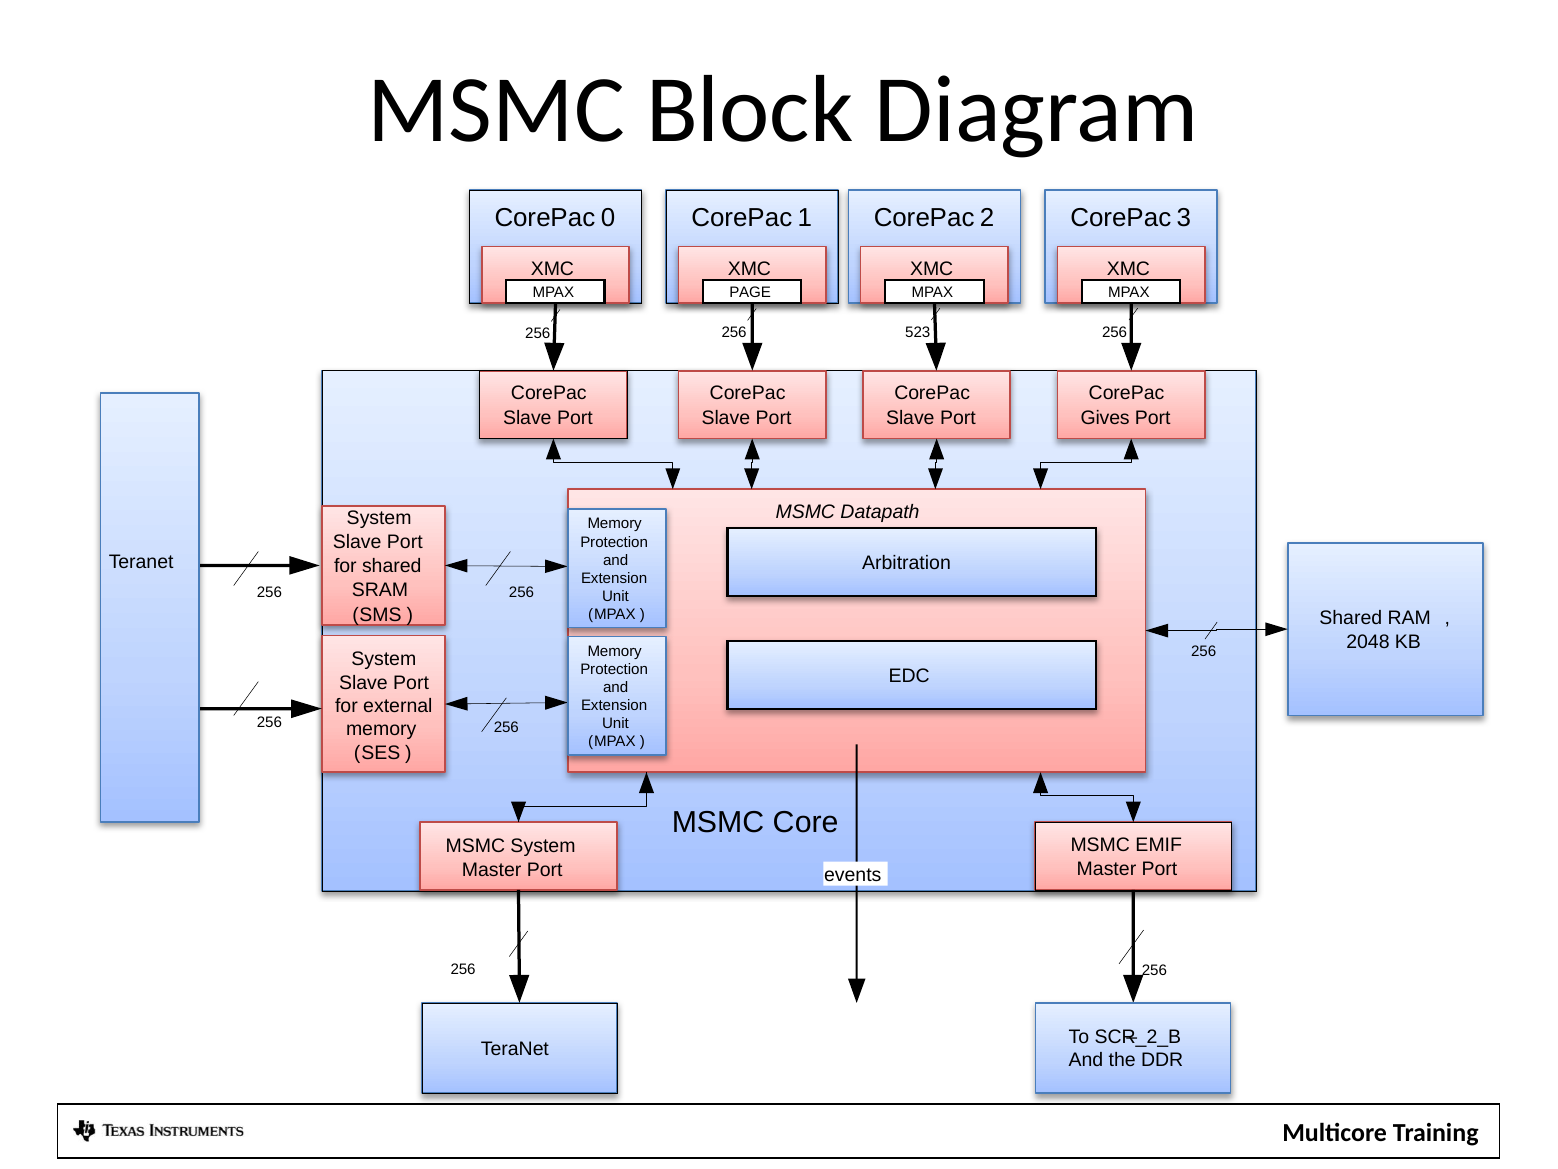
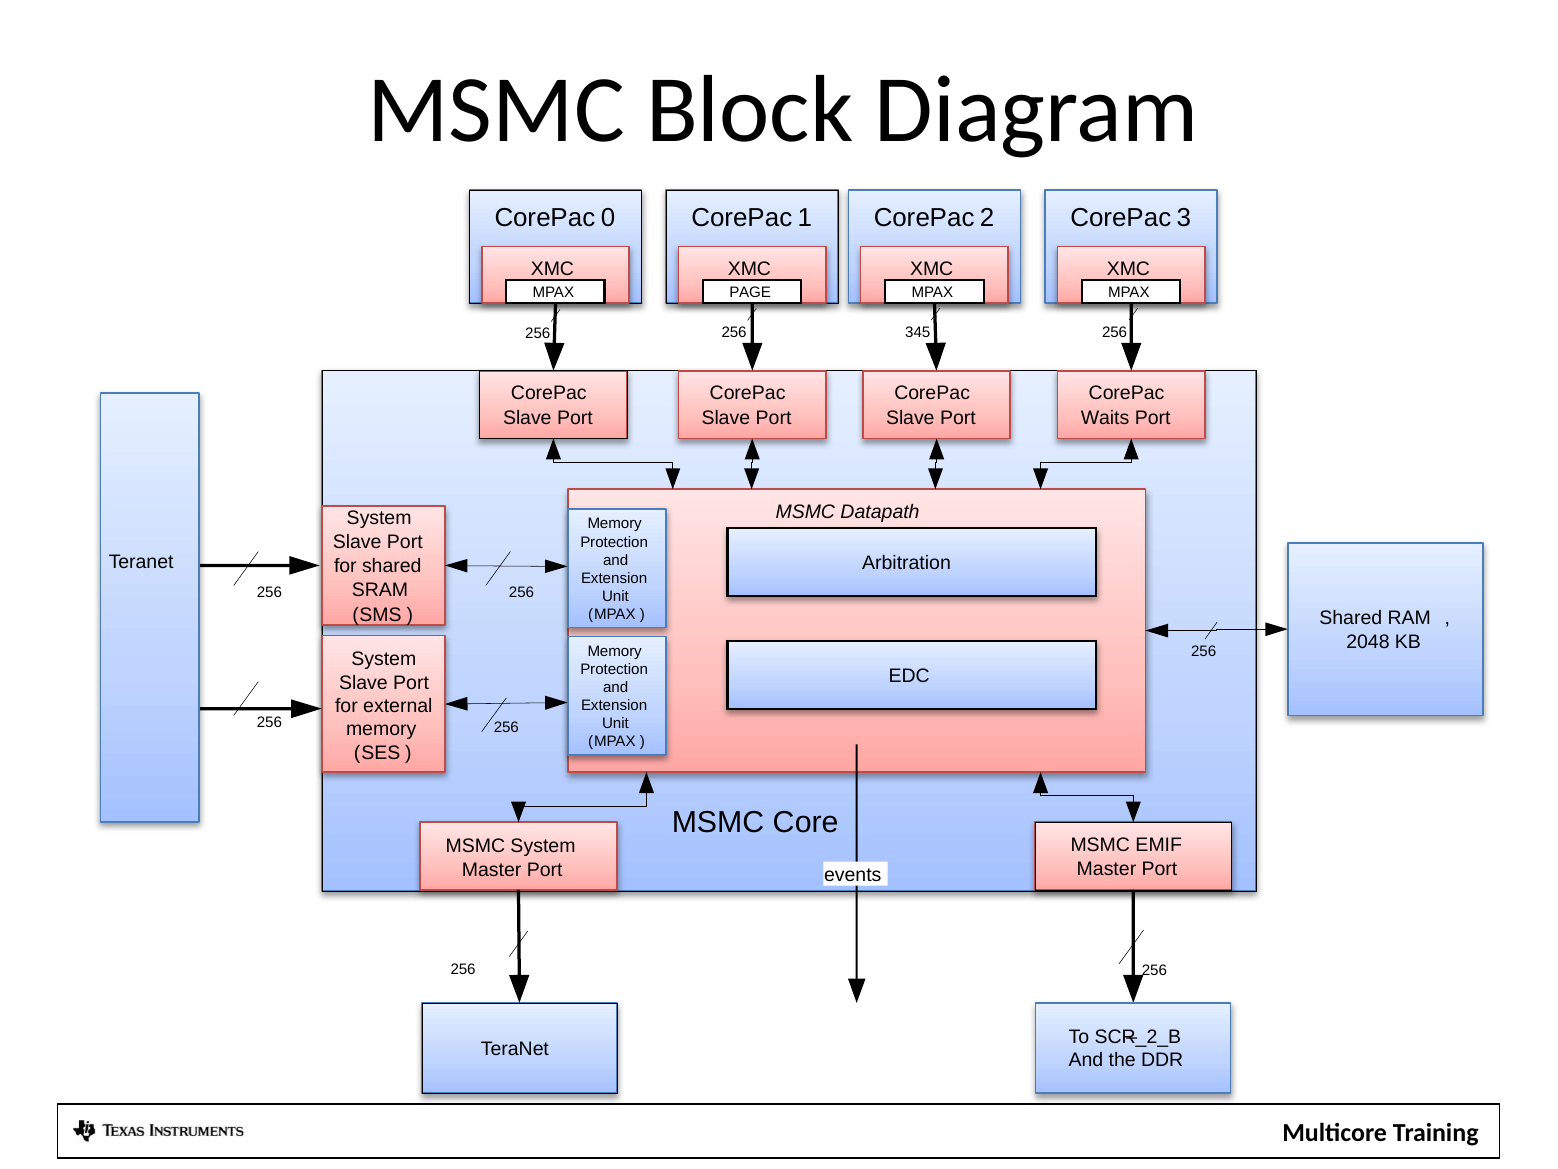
523: 523 -> 345 (918, 332)
Gives: Gives -> Waits (1105, 417)
